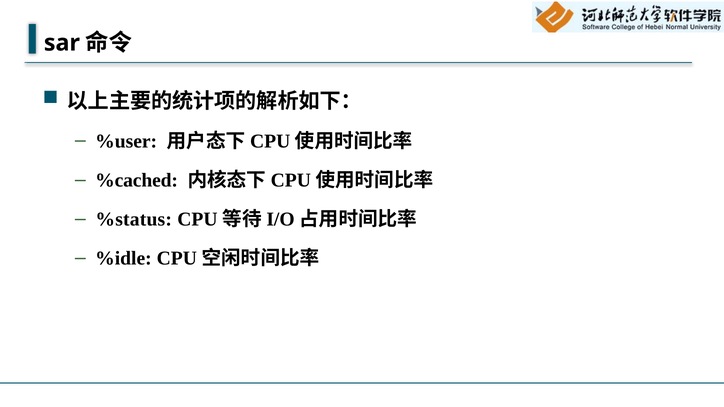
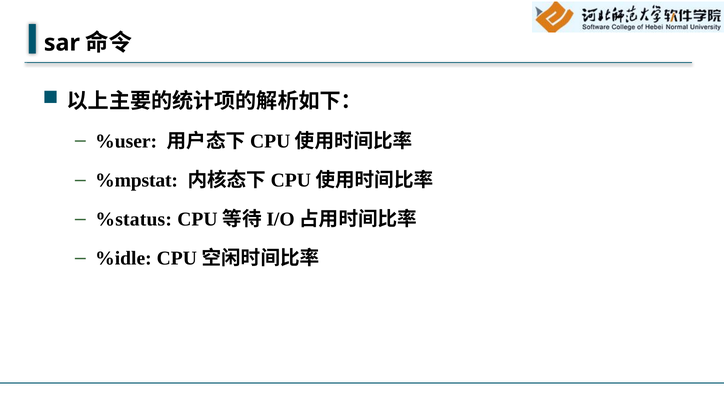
%cached: %cached -> %mpstat (137, 180)
